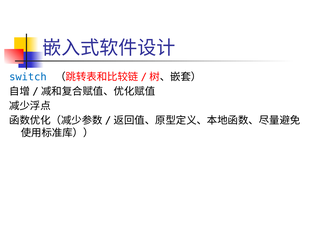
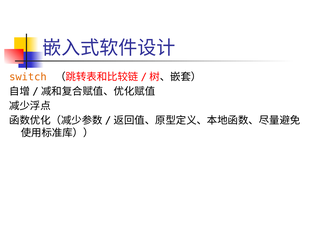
switch colour: blue -> orange (28, 77)
